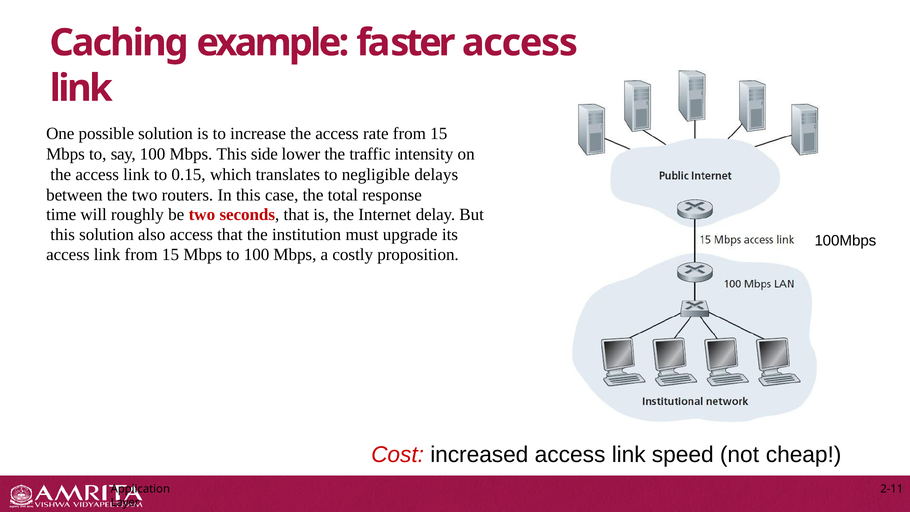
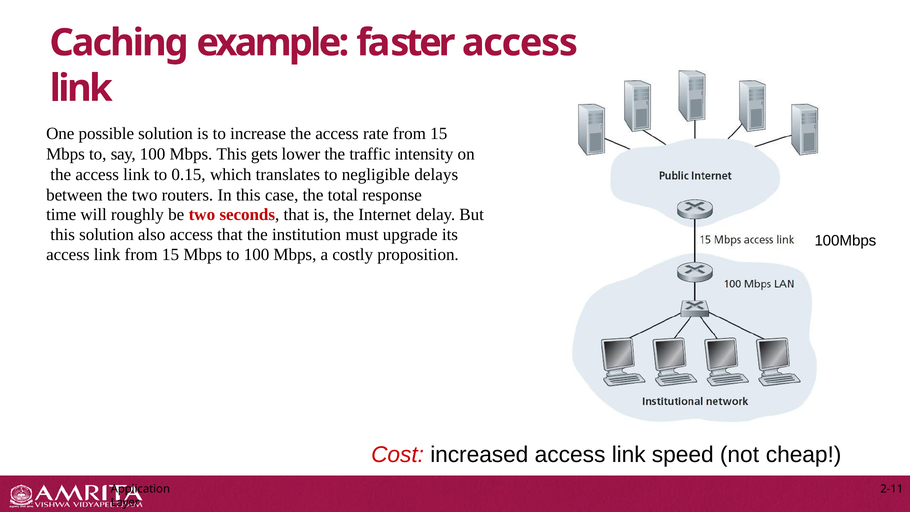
side: side -> gets (264, 154)
